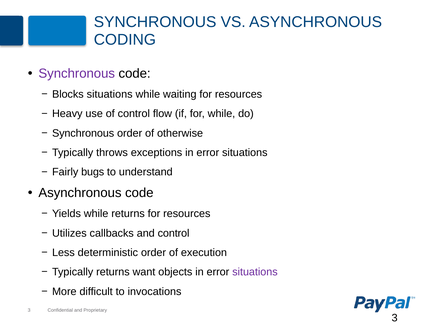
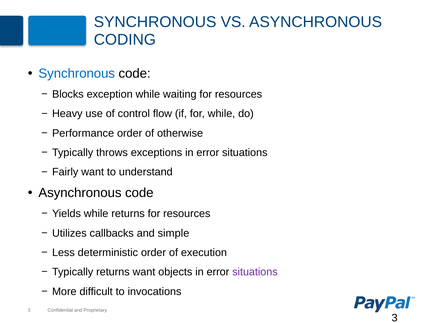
Synchronous colour: purple -> blue (77, 73)
Blocks situations: situations -> exception (110, 94)
Synchronous: Synchronous -> Performance (83, 133)
Fairly bugs: bugs -> want (93, 172)
and control: control -> simple (173, 233)
